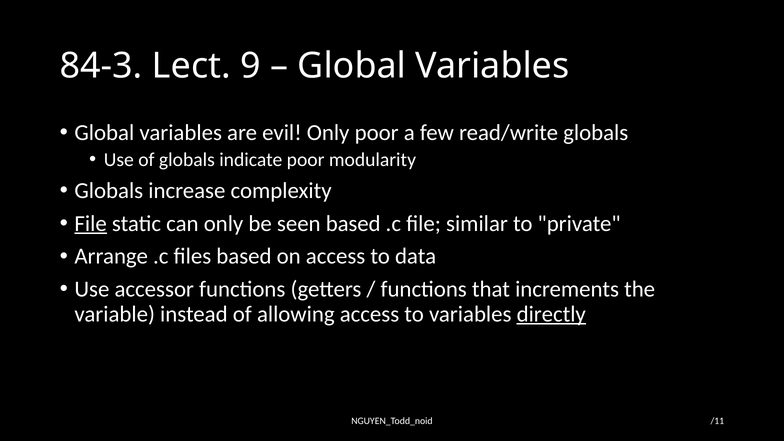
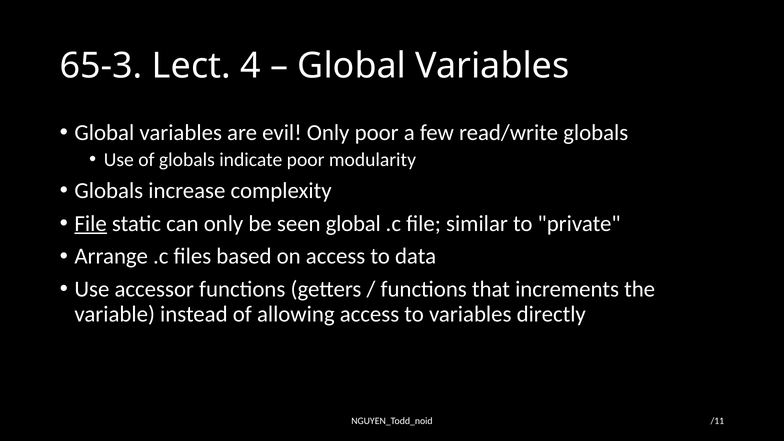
84-3: 84-3 -> 65-3 (101, 66)
9: 9 -> 4 (250, 66)
seen based: based -> global (353, 224)
directly underline: present -> none (551, 314)
